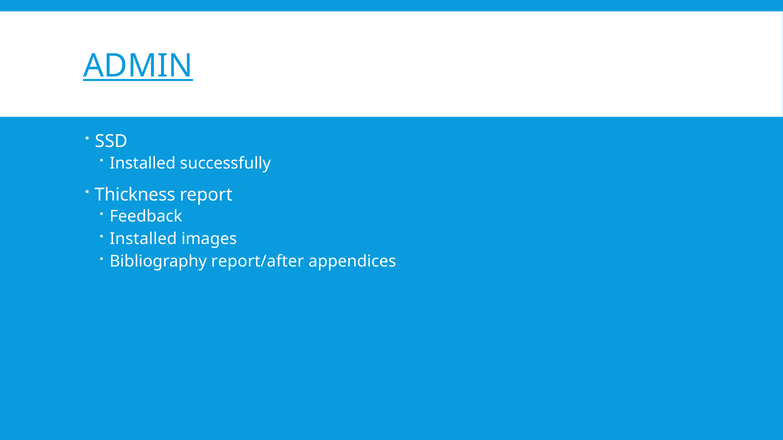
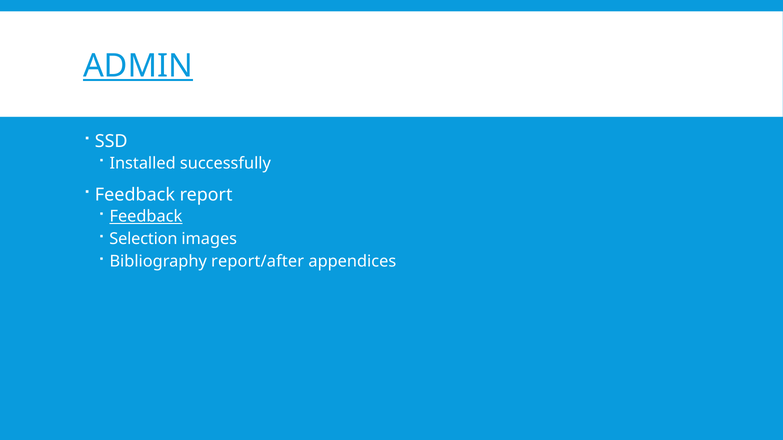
Thickness: Thickness -> Feedback (135, 195)
Feedback underline: none -> present (146, 217)
Installed: Installed -> Selection (143, 239)
